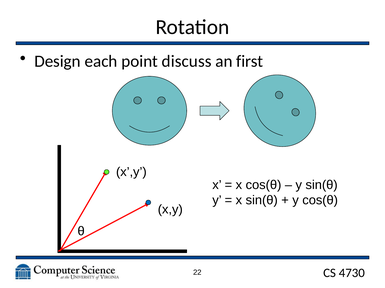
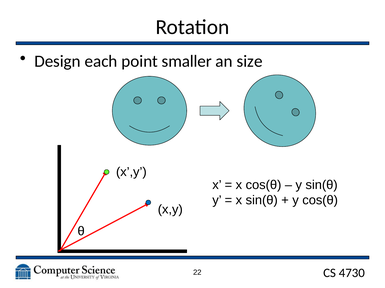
discuss: discuss -> smaller (187, 62)
first: first -> size (250, 62)
